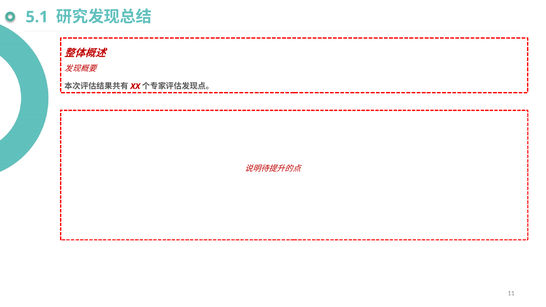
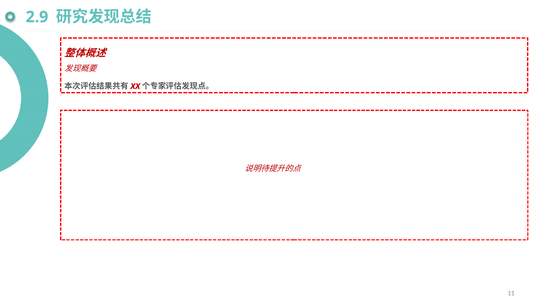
5.1: 5.1 -> 2.9 (37, 17)
